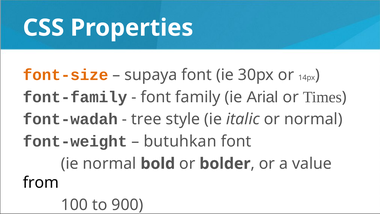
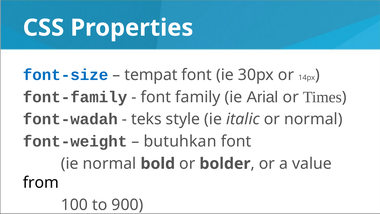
font-size colour: orange -> blue (66, 75)
supaya: supaya -> tempat (151, 75)
tree: tree -> teks (146, 119)
